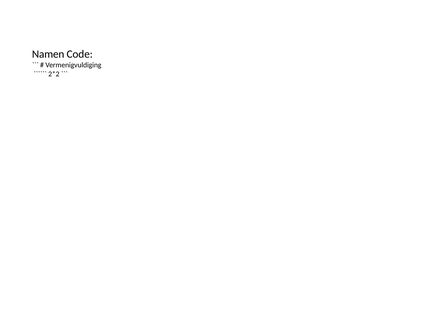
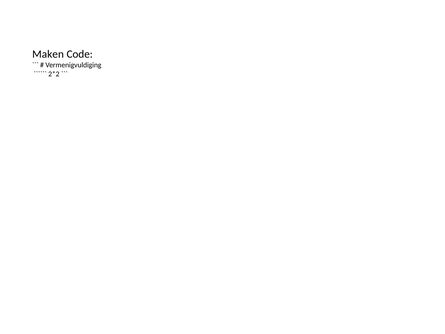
Namen: Namen -> Maken (48, 54)
